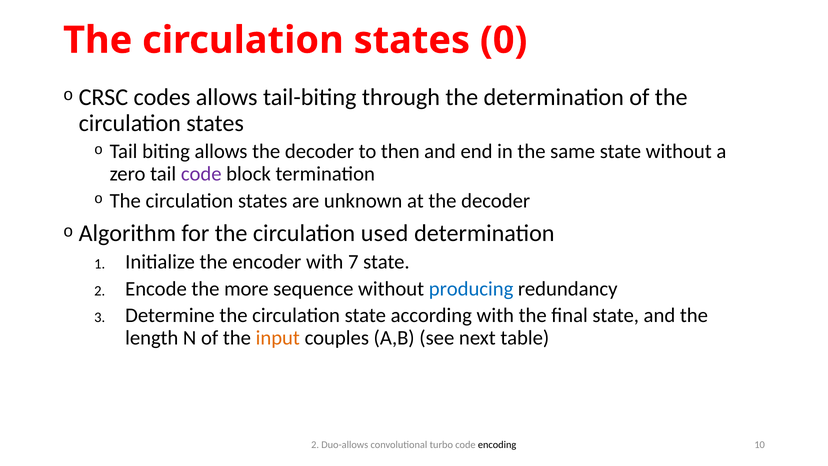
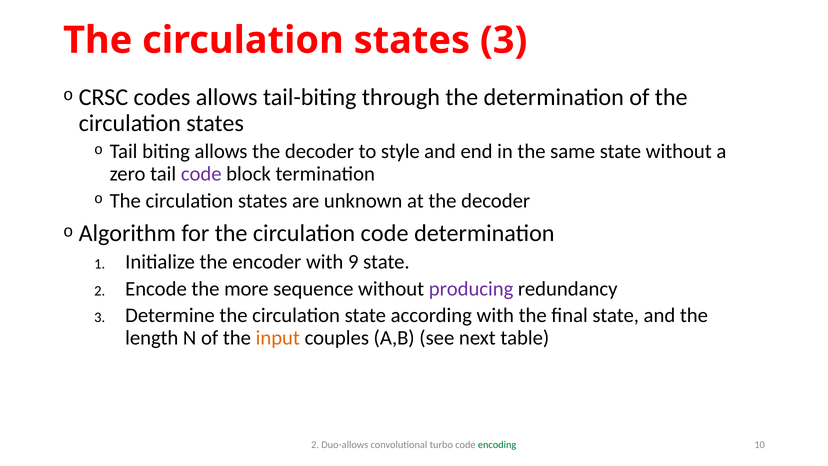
states 0: 0 -> 3 (504, 40)
then: then -> style (400, 152)
circulation used: used -> code (385, 233)
7: 7 -> 9 (353, 262)
producing colour: blue -> purple (471, 289)
encoding colour: black -> green (497, 445)
